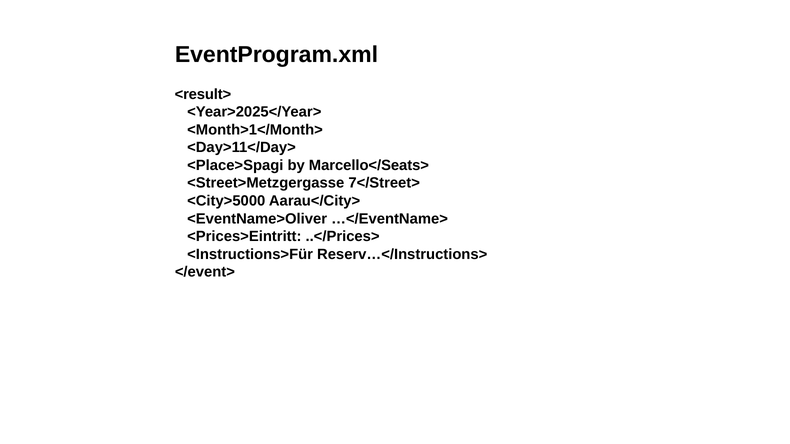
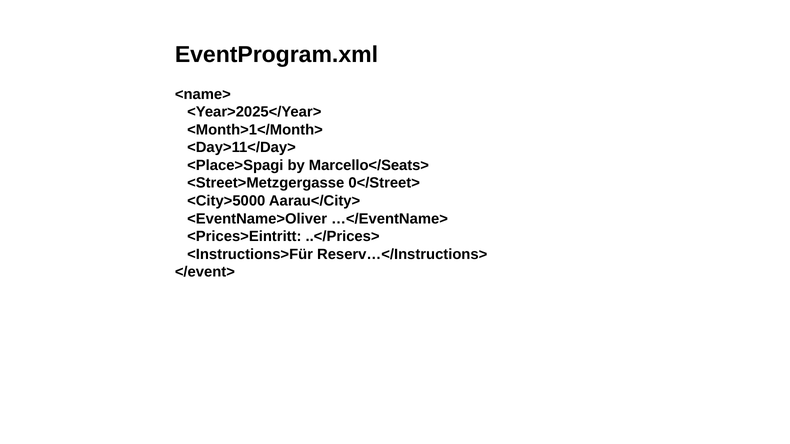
<result>: <result> -> <name> (203, 94)
7</Street>: 7</Street> -> 0</Street> (384, 183)
